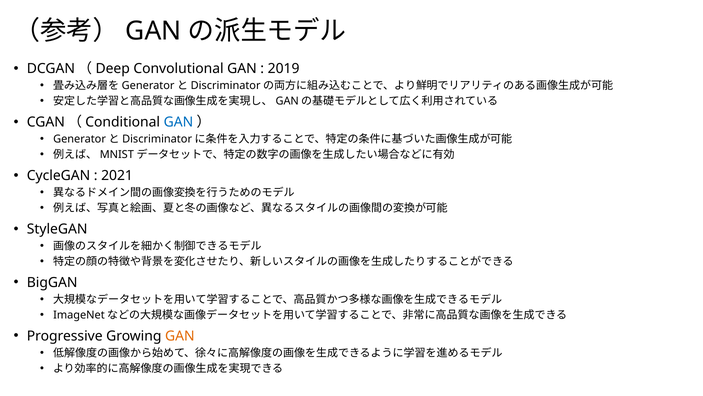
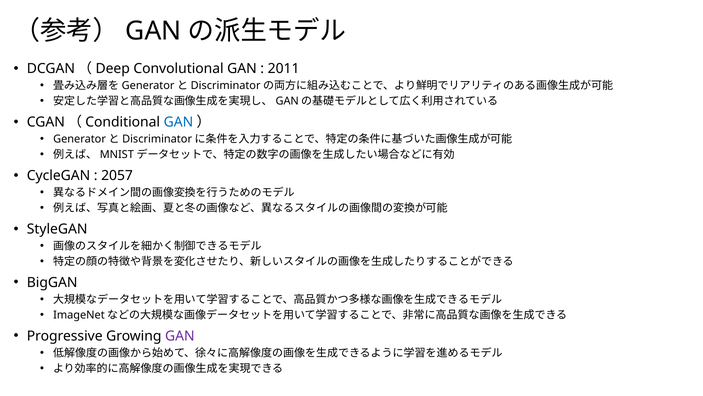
2019: 2019 -> 2011 (284, 68)
2021: 2021 -> 2057 (117, 175)
GAN colour: orange -> purple (180, 336)
